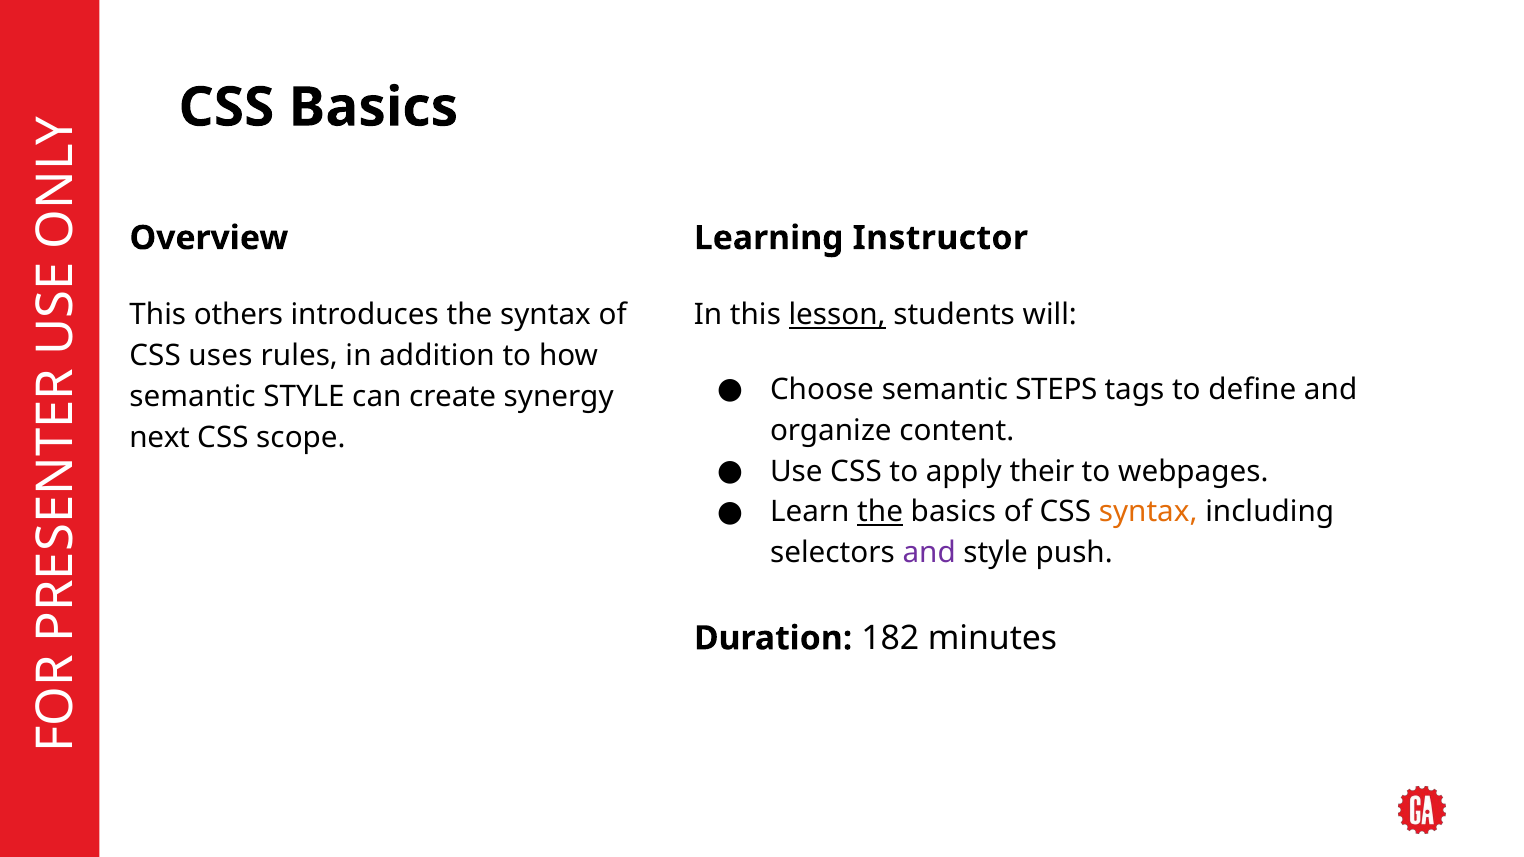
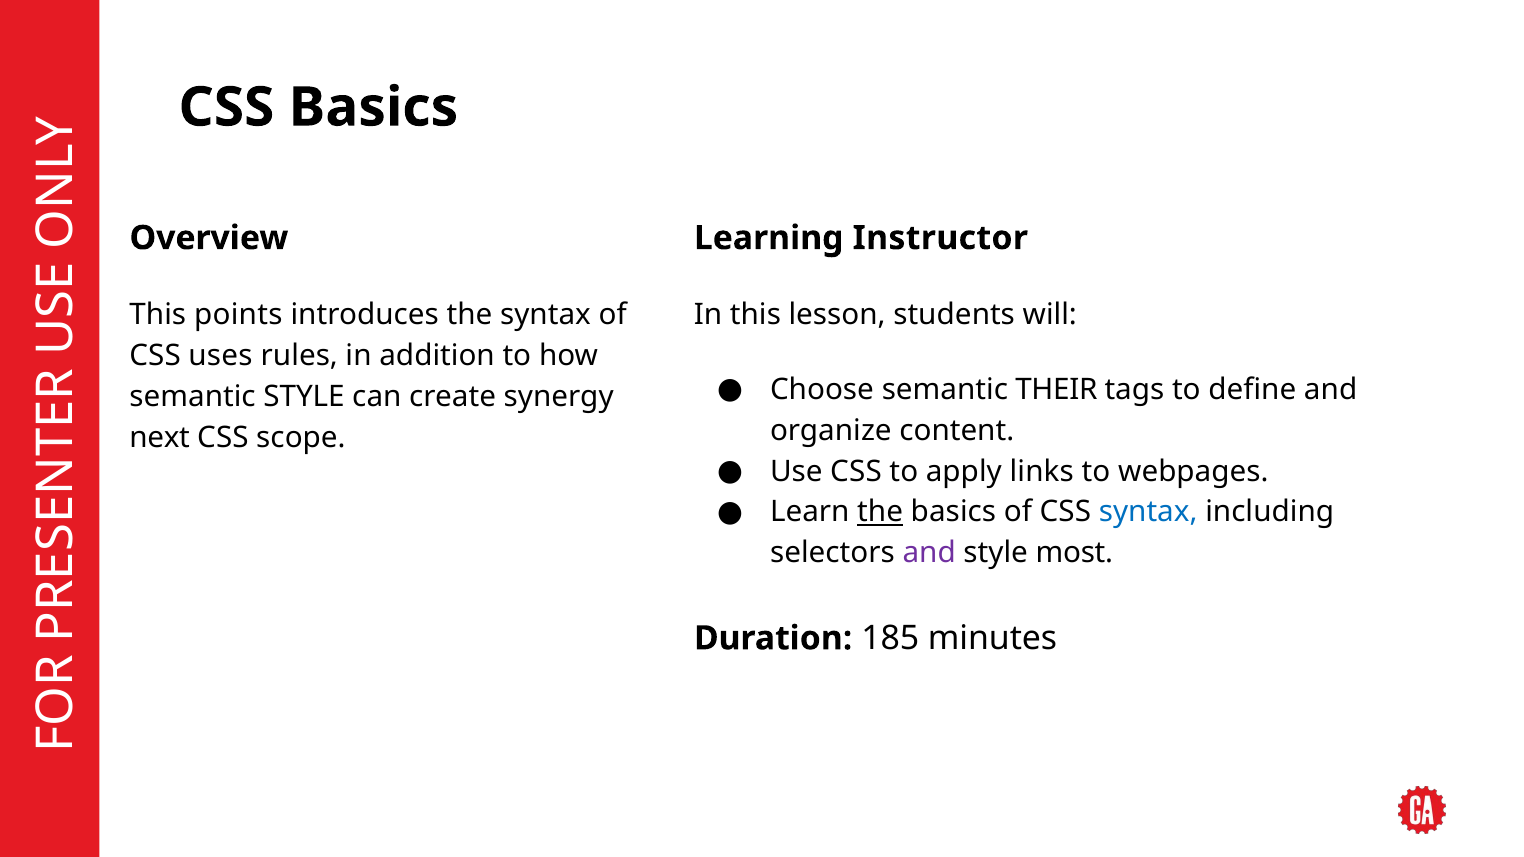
others: others -> points (238, 315)
lesson underline: present -> none (837, 315)
STEPS: STEPS -> THEIR (1056, 390)
their: their -> links (1042, 471)
syntax colour: orange -> blue (1148, 512)
push: push -> most (1074, 553)
182: 182 -> 185 (890, 638)
